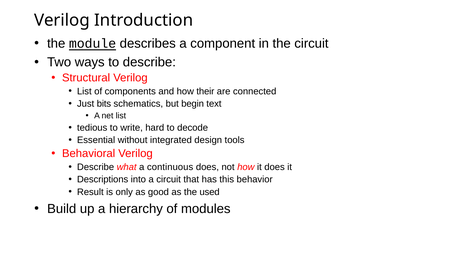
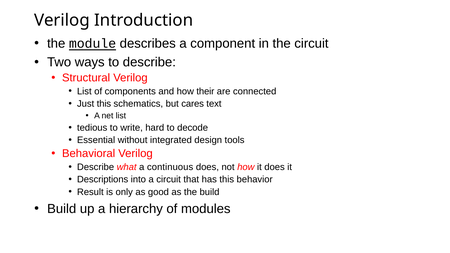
Just bits: bits -> this (104, 104)
begin: begin -> cares (193, 104)
the used: used -> build (210, 192)
